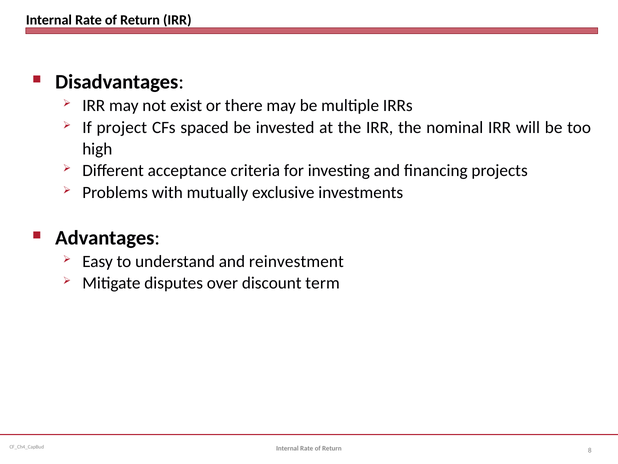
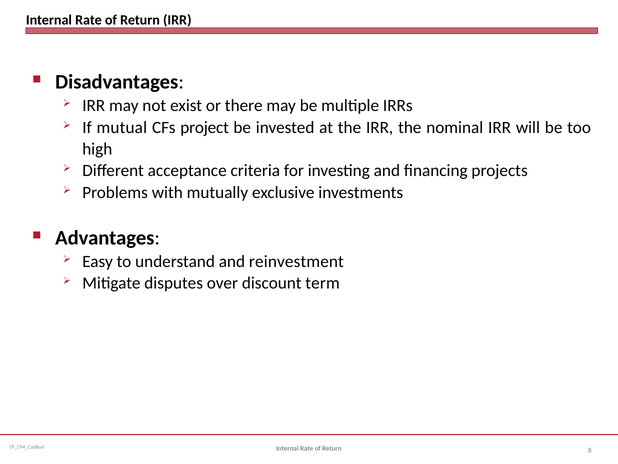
project: project -> mutual (122, 127)
spaced: spaced -> project (205, 127)
